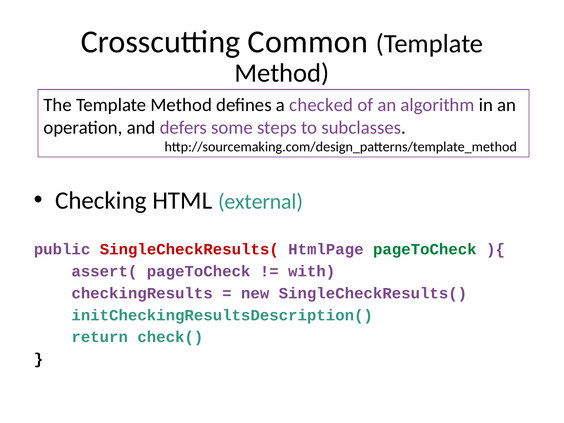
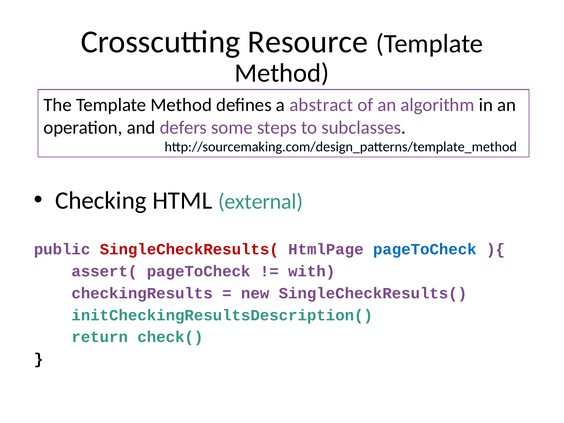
Common: Common -> Resource (308, 42)
checked: checked -> abstract (321, 105)
pageToCheck colour: green -> blue (425, 249)
